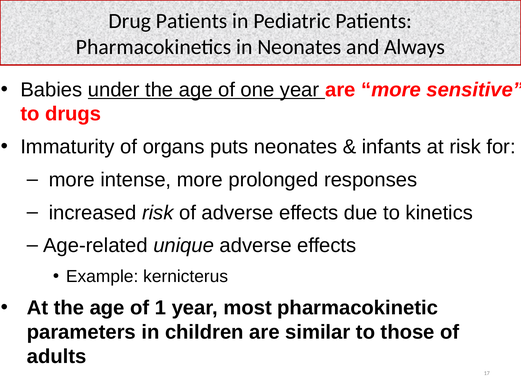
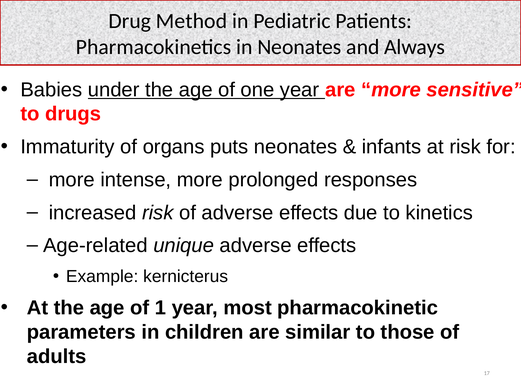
Drug Patients: Patients -> Method (192, 21)
